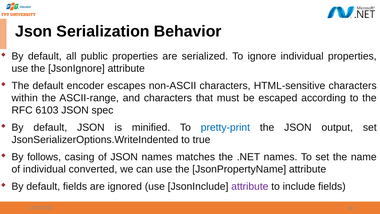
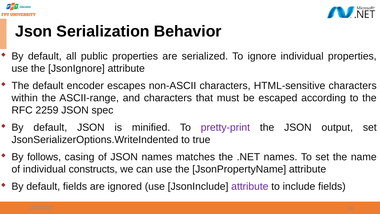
6103: 6103 -> 2259 (47, 110)
pretty-print colour: blue -> purple (225, 127)
converted: converted -> constructs (93, 169)
